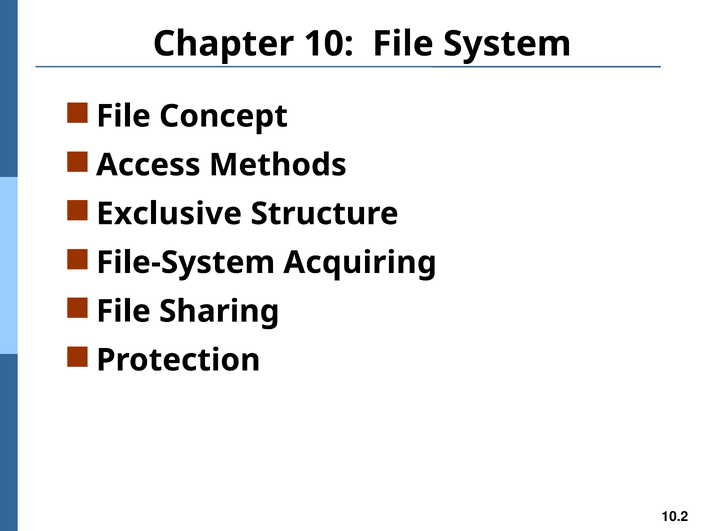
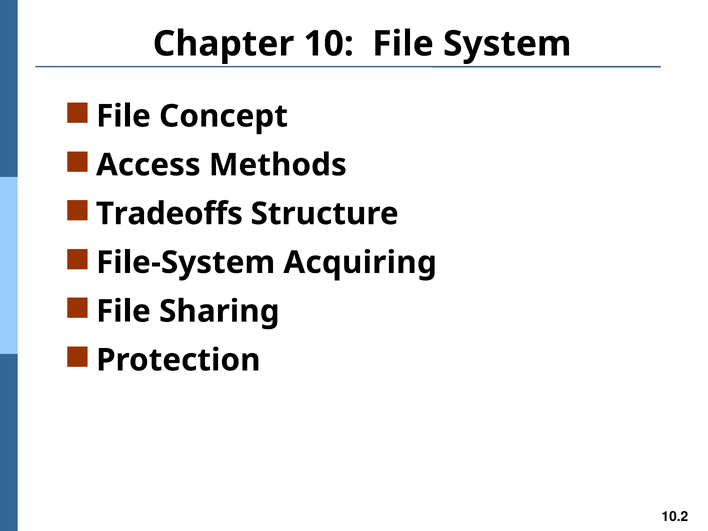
Exclusive: Exclusive -> Tradeoffs (169, 214)
